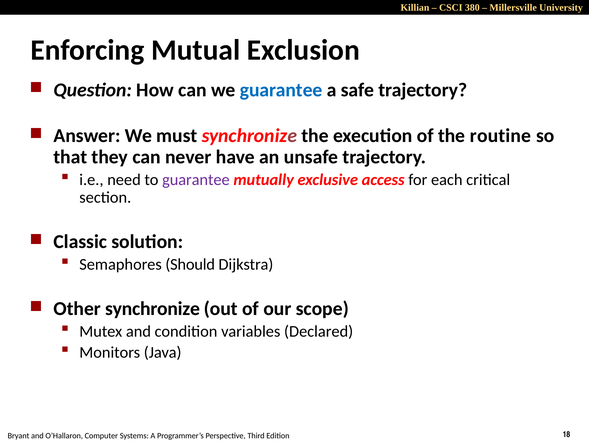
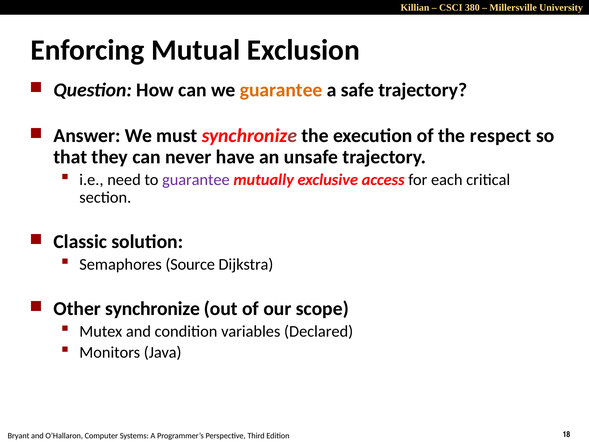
guarantee colour: blue -> orange (281, 90)
routine: routine -> respect (501, 136)
Should: Should -> Source (190, 264)
